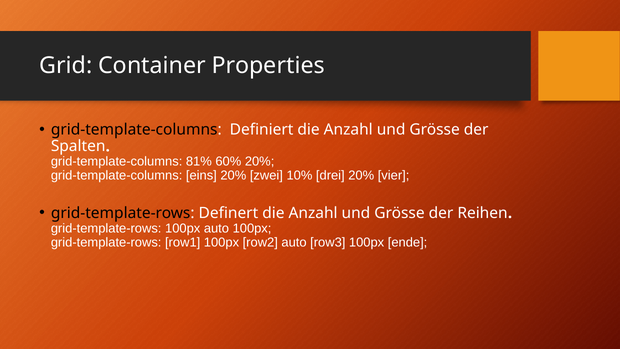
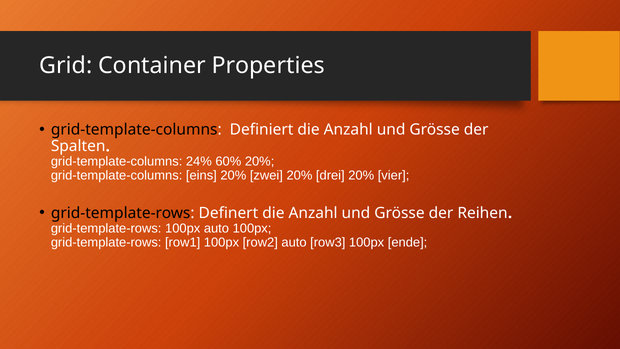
81%: 81% -> 24% (199, 162)
zwei 10%: 10% -> 20% (299, 175)
